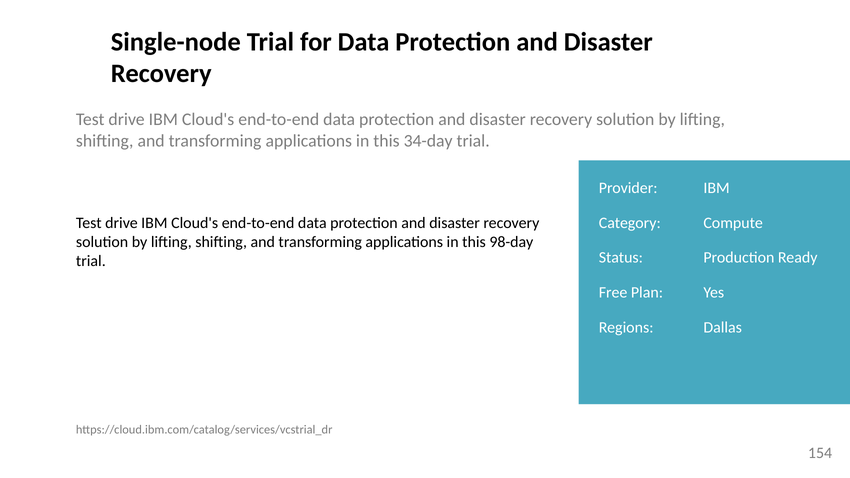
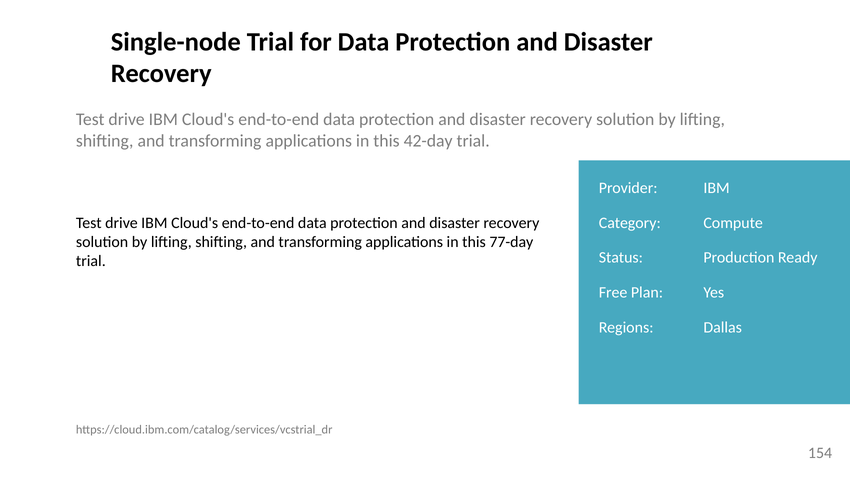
34-day: 34-day -> 42-day (428, 141)
98-day: 98-day -> 77-day (511, 242)
